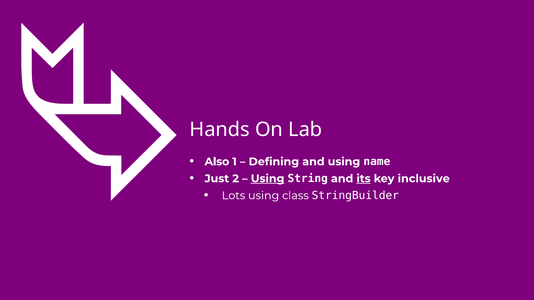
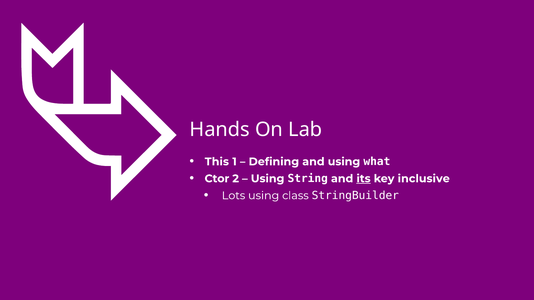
Also: Also -> This (217, 162)
name: name -> what (377, 162)
Just: Just -> Ctor (217, 179)
Using underline: present -> none (268, 179)
